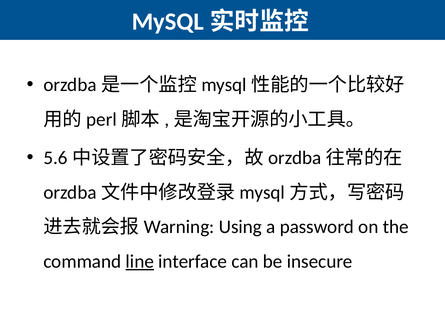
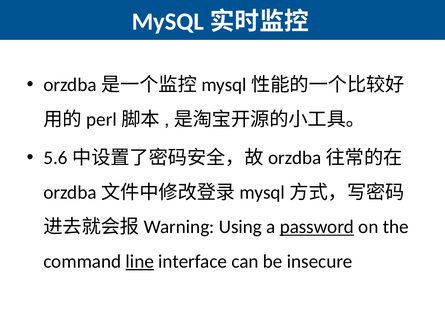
password underline: none -> present (317, 227)
